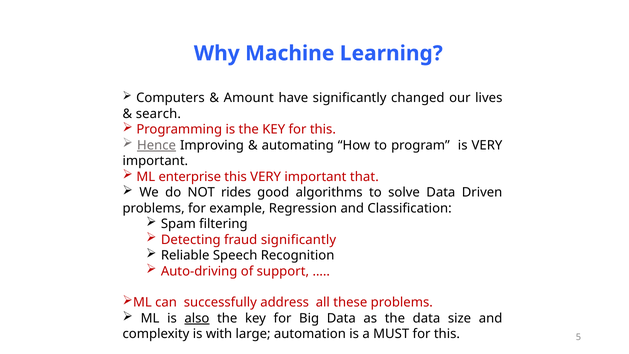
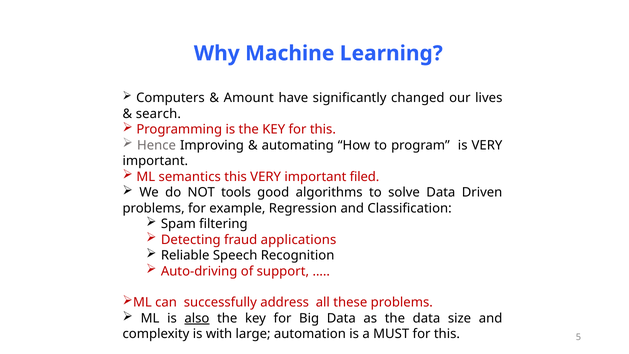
Hence underline: present -> none (157, 145)
enterprise: enterprise -> semantics (190, 177)
that: that -> filed (365, 177)
rides: rides -> tools (236, 192)
fraud significantly: significantly -> applications (299, 240)
